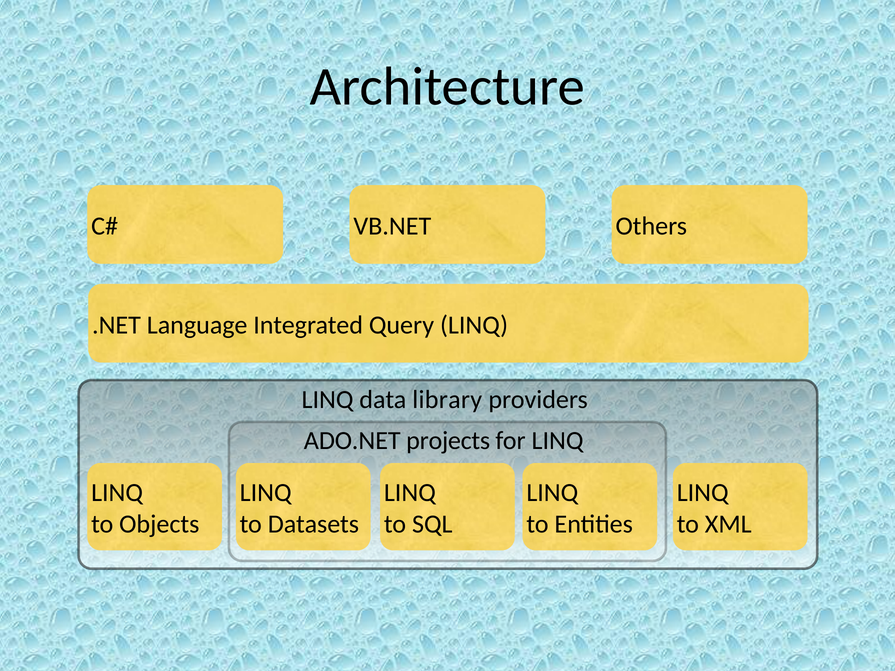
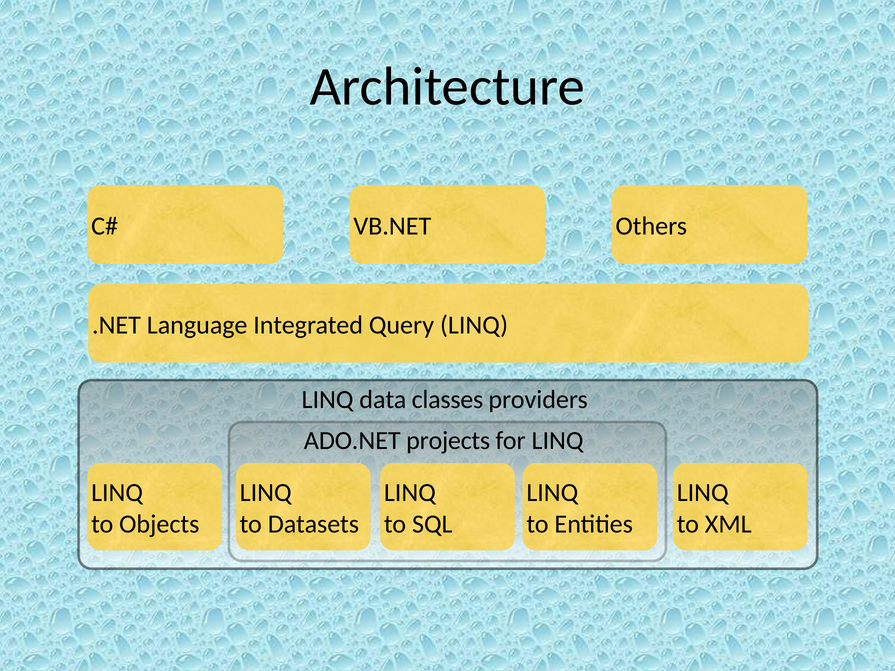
library: library -> classes (447, 400)
